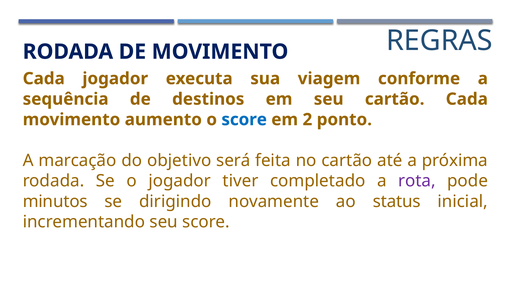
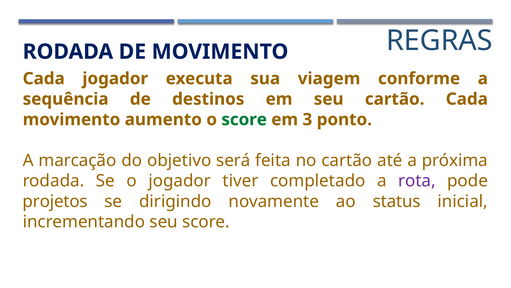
score colour: blue -> green (244, 119)
2: 2 -> 3 (307, 119)
minutos: minutos -> projetos (55, 201)
